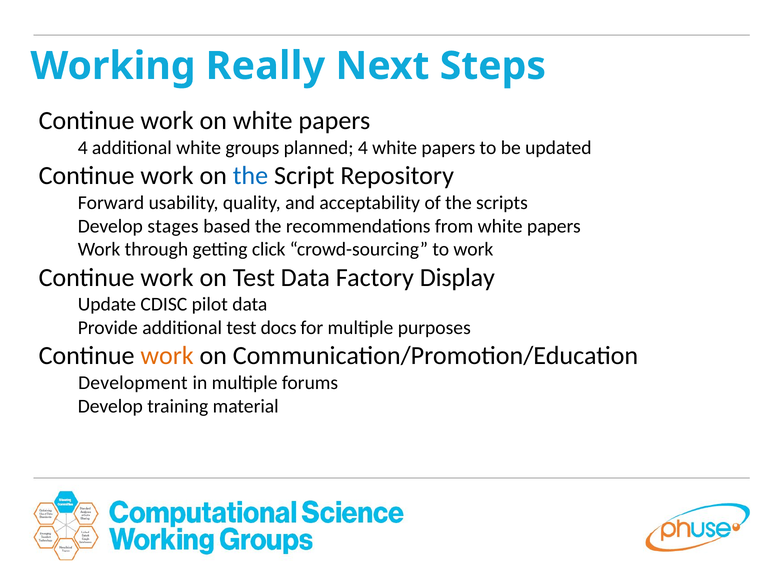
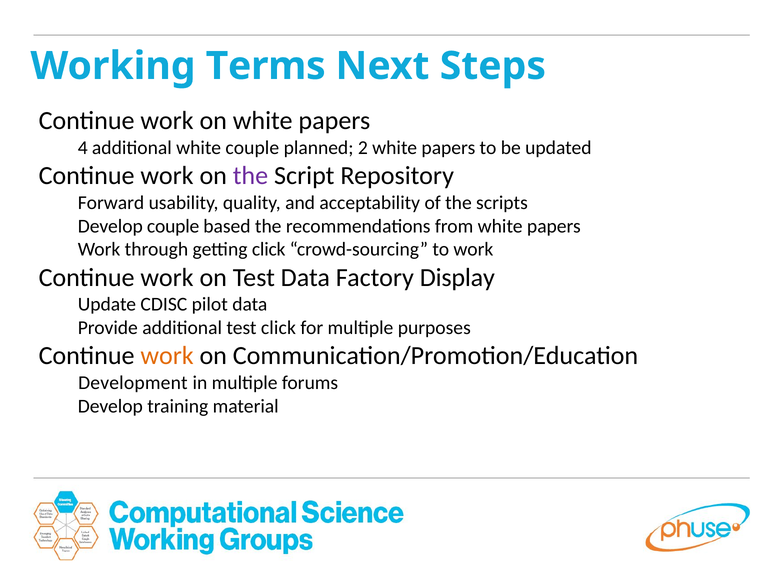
Really: Really -> Terms (266, 66)
white groups: groups -> couple (252, 148)
planned 4: 4 -> 2 (363, 148)
the colour: blue -> purple (250, 176)
Develop stages: stages -> couple (173, 226)
test docs: docs -> click (278, 328)
